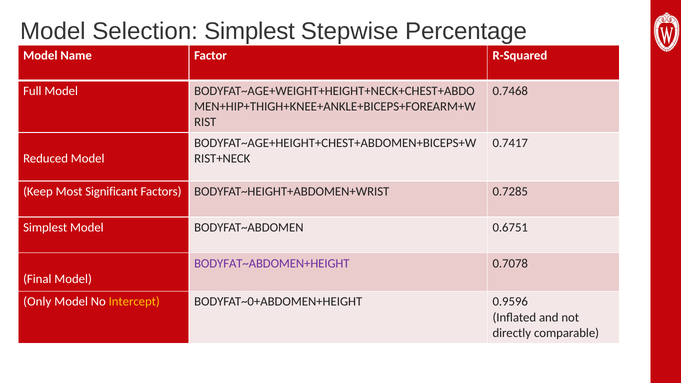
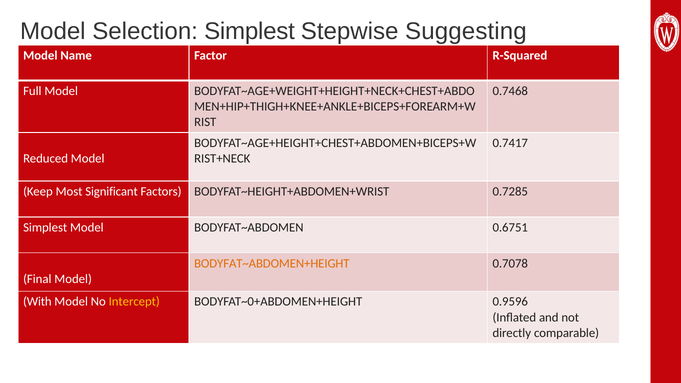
Percentage: Percentage -> Suggesting (466, 31)
BODYFAT~ABDOMEN+HEIGHT colour: purple -> orange (272, 263)
Only: Only -> With (37, 302)
